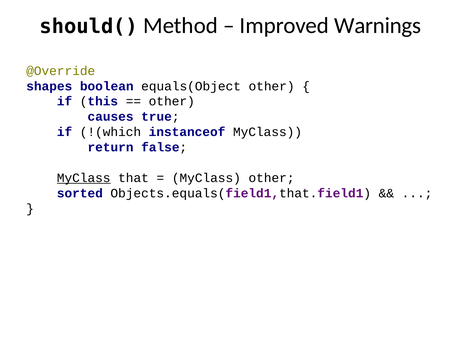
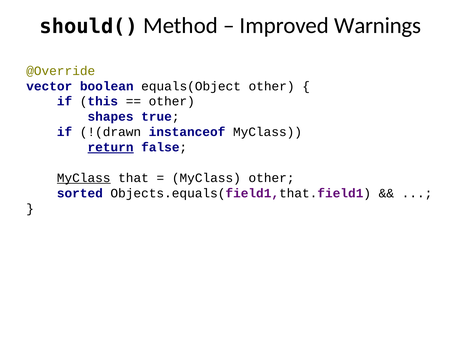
shapes: shapes -> vector (49, 86)
causes: causes -> shapes (111, 117)
!(which: !(which -> !(drawn (110, 132)
return underline: none -> present (111, 147)
